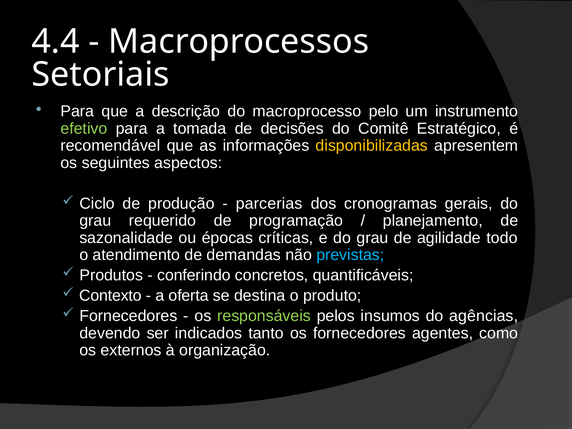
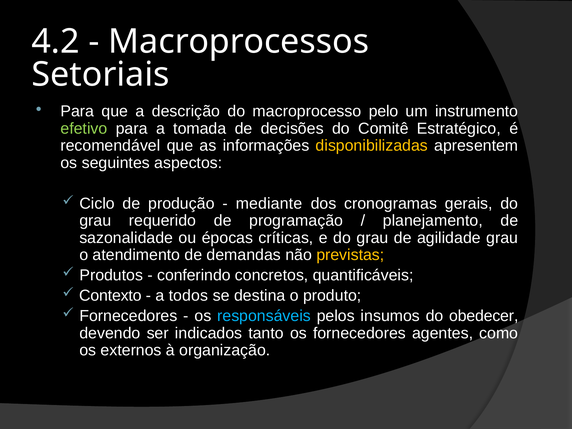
4.4: 4.4 -> 4.2 (56, 42)
parcerias: parcerias -> mediante (269, 204)
agilidade todo: todo -> grau (502, 238)
previstas colour: light blue -> yellow (350, 255)
oferta: oferta -> todos (188, 296)
responsáveis colour: light green -> light blue (264, 316)
agências: agências -> obedecer (484, 316)
